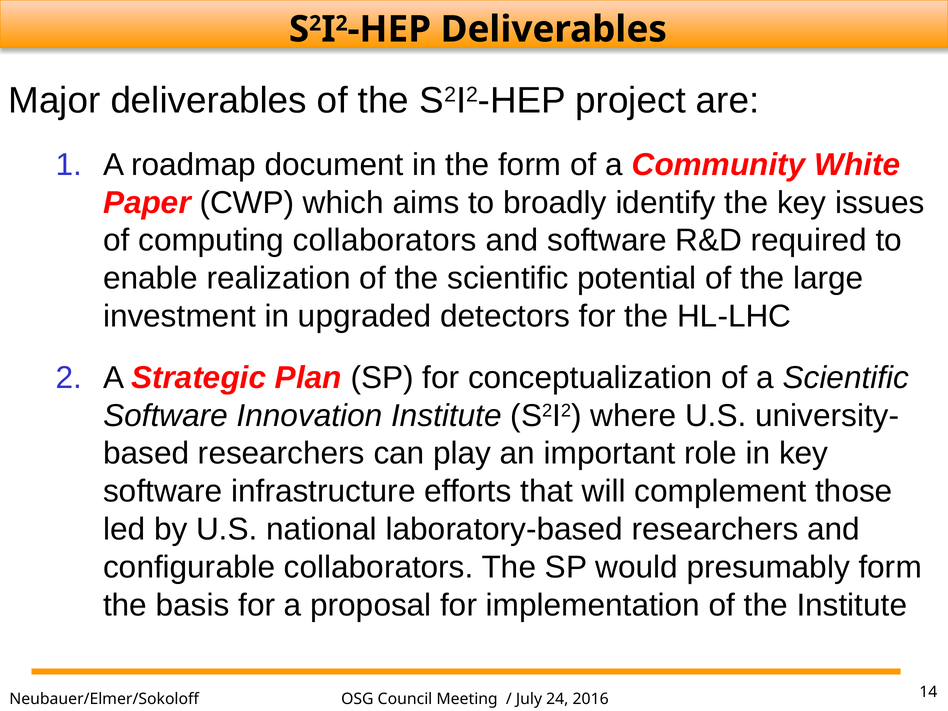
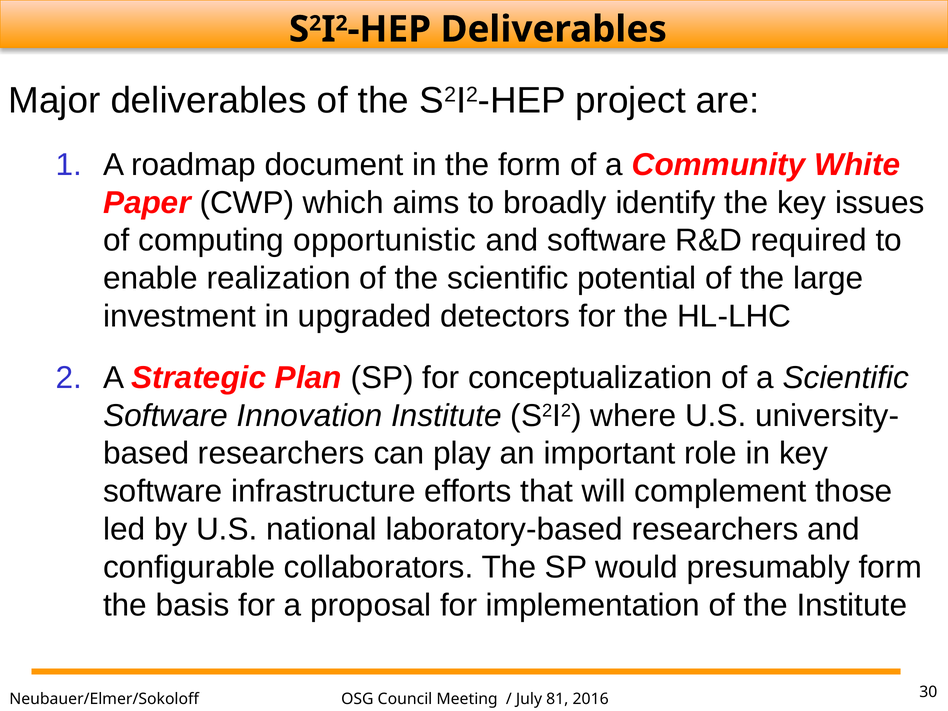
computing collaborators: collaborators -> opportunistic (385, 241)
24: 24 -> 81 (557, 699)
14: 14 -> 30 (928, 692)
